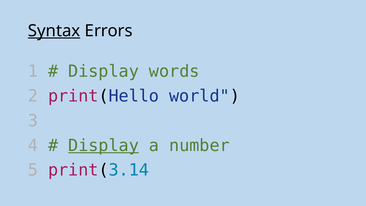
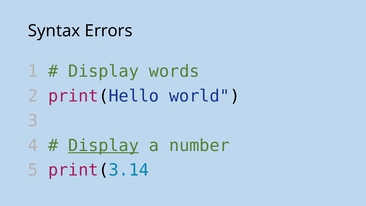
Syntax underline: present -> none (54, 31)
